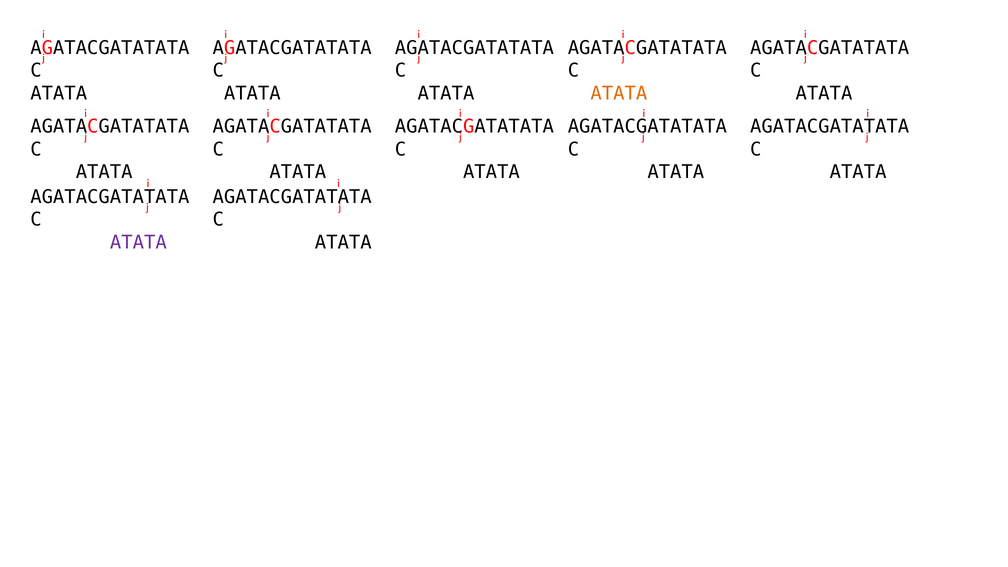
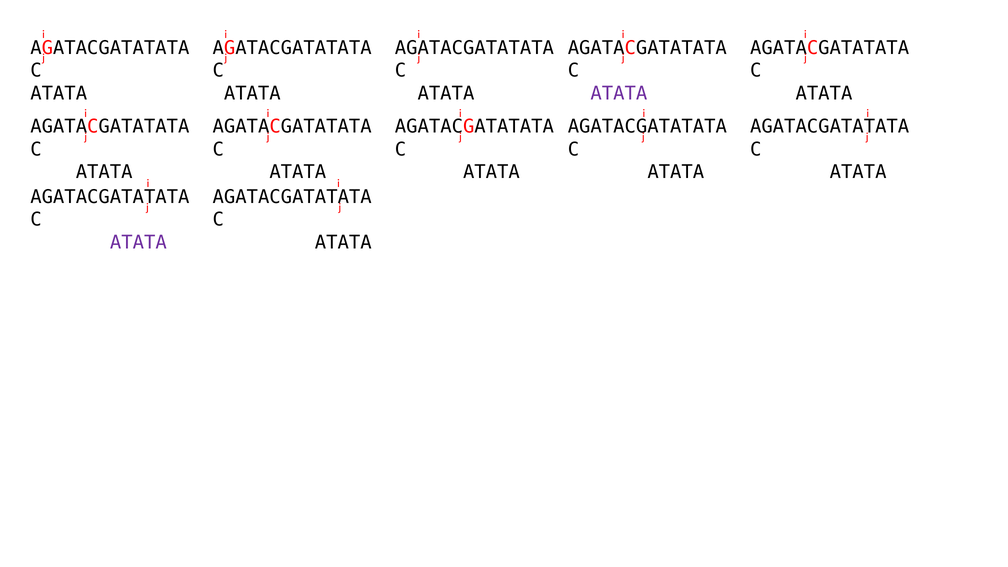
ATATA colour: orange -> purple (619, 93)
